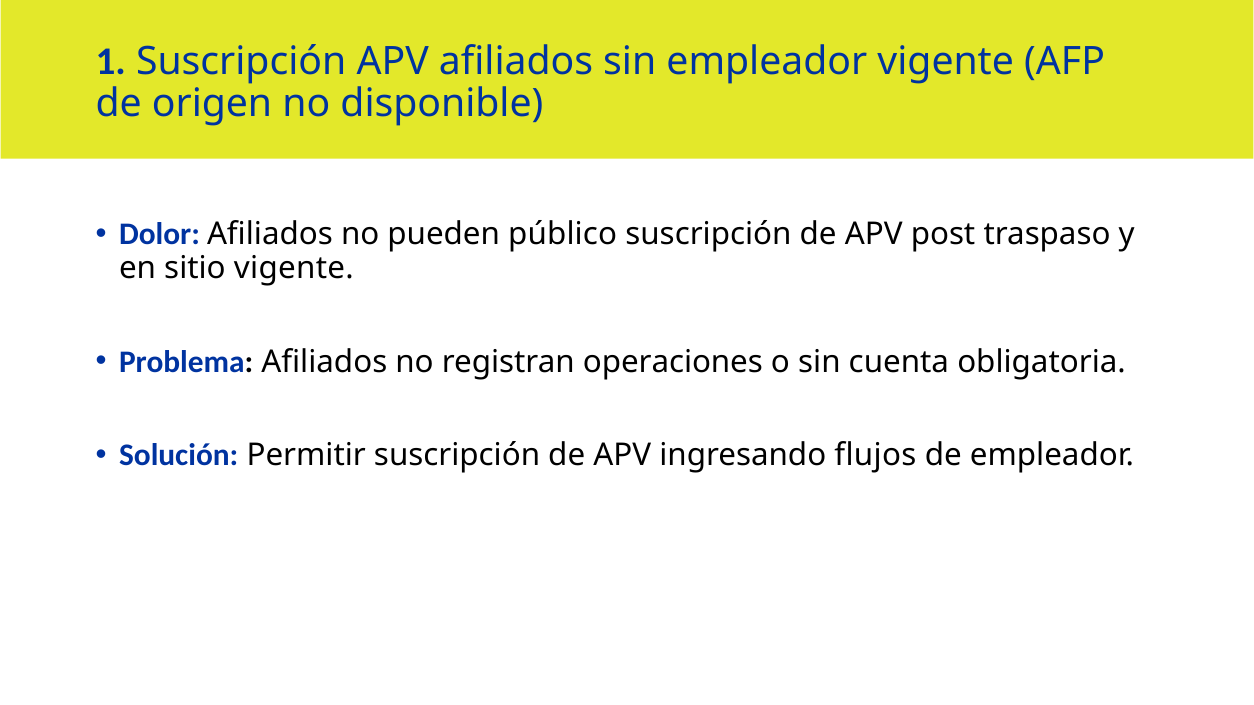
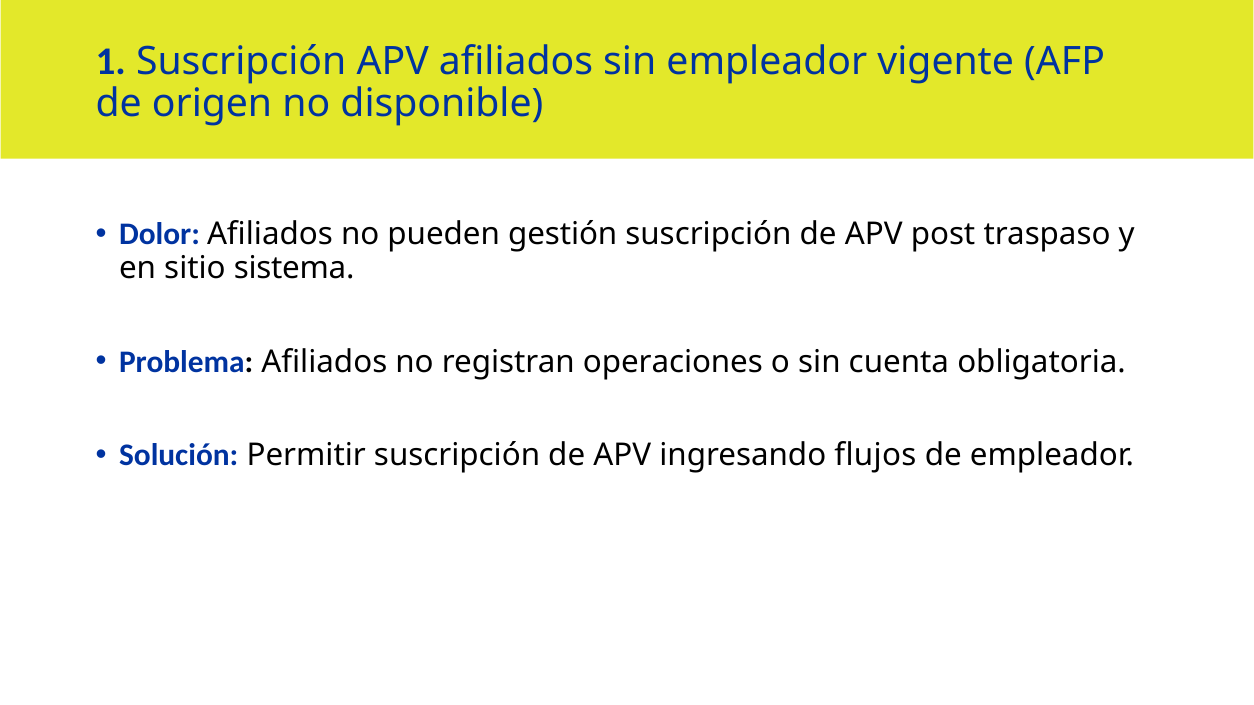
público: público -> gestión (563, 234)
sitio vigente: vigente -> sistema (294, 268)
